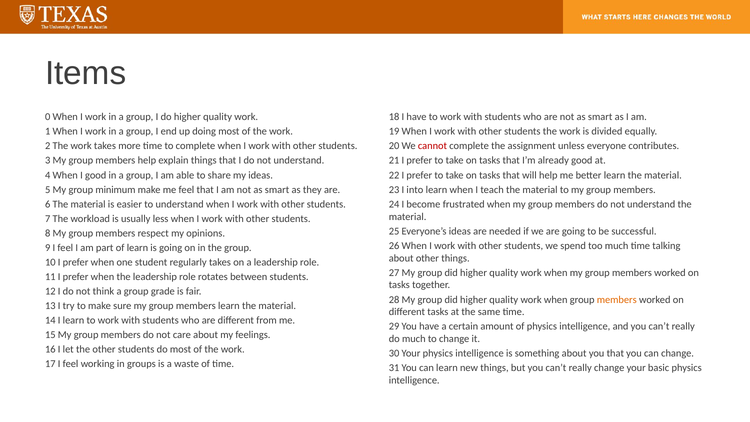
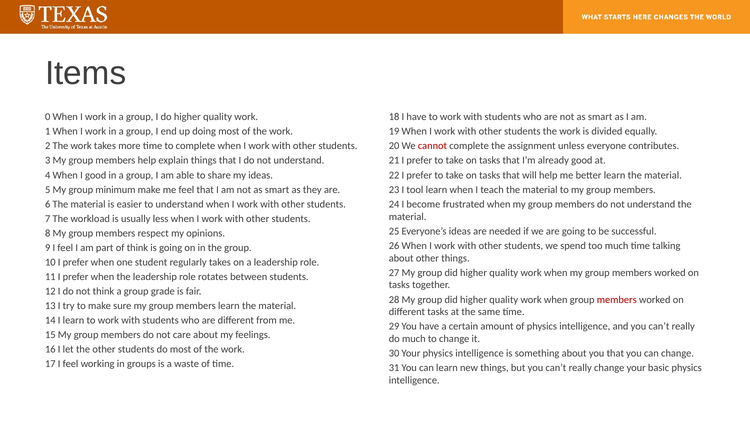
into: into -> tool (415, 190)
of learn: learn -> think (137, 248)
members colour: orange -> red (617, 299)
